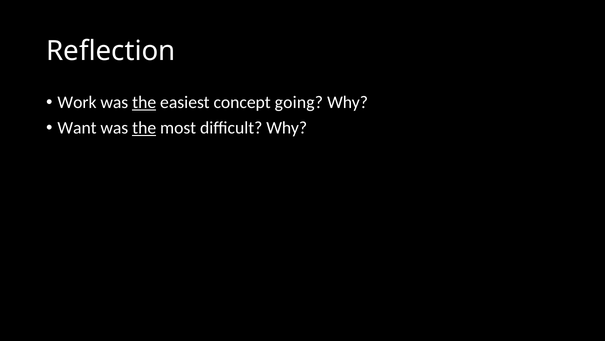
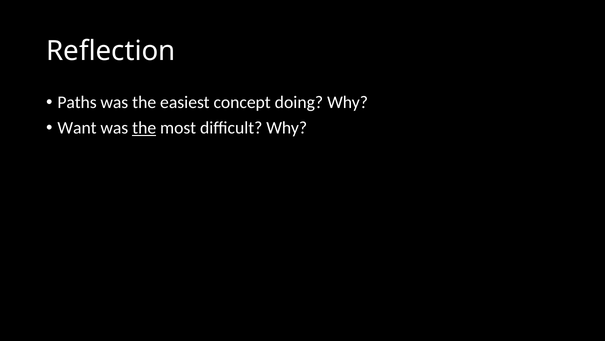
Work: Work -> Paths (77, 102)
the underline: present -> none (144, 102)
going: going -> doing (299, 102)
